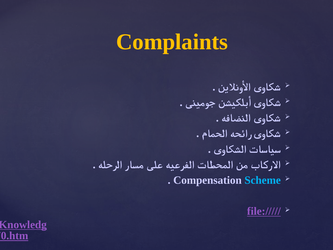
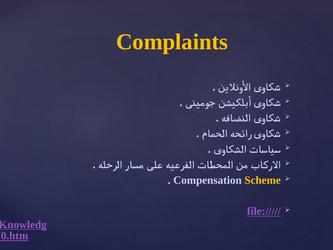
Scheme colour: light blue -> yellow (263, 180)
